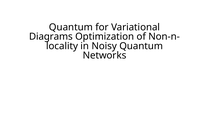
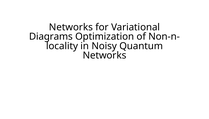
Quantum: Quantum -> Networks (71, 27)
